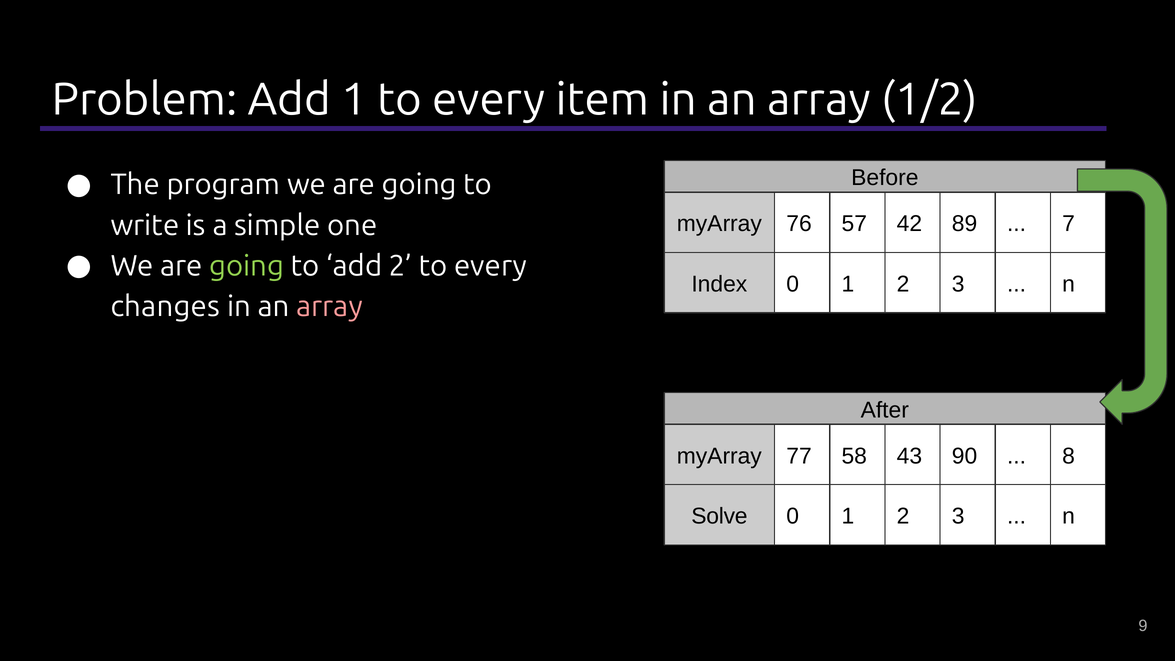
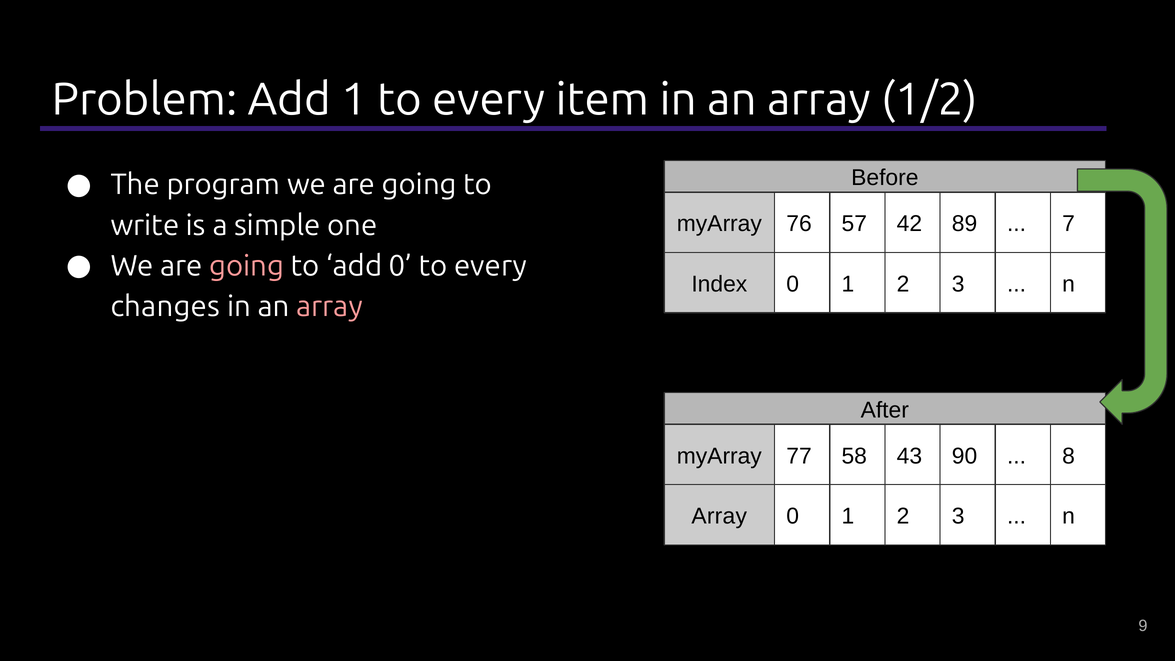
going colour: light green -> pink (247, 266)
add 2: 2 -> 0 (401, 266)
Solve: Solve -> Array (719, 516)
